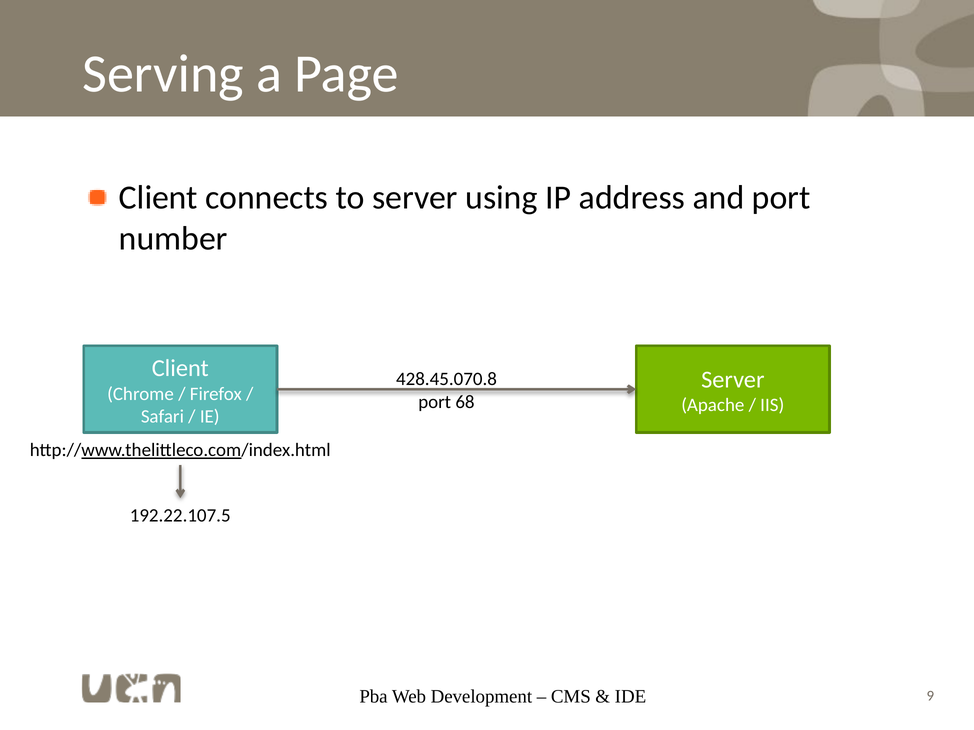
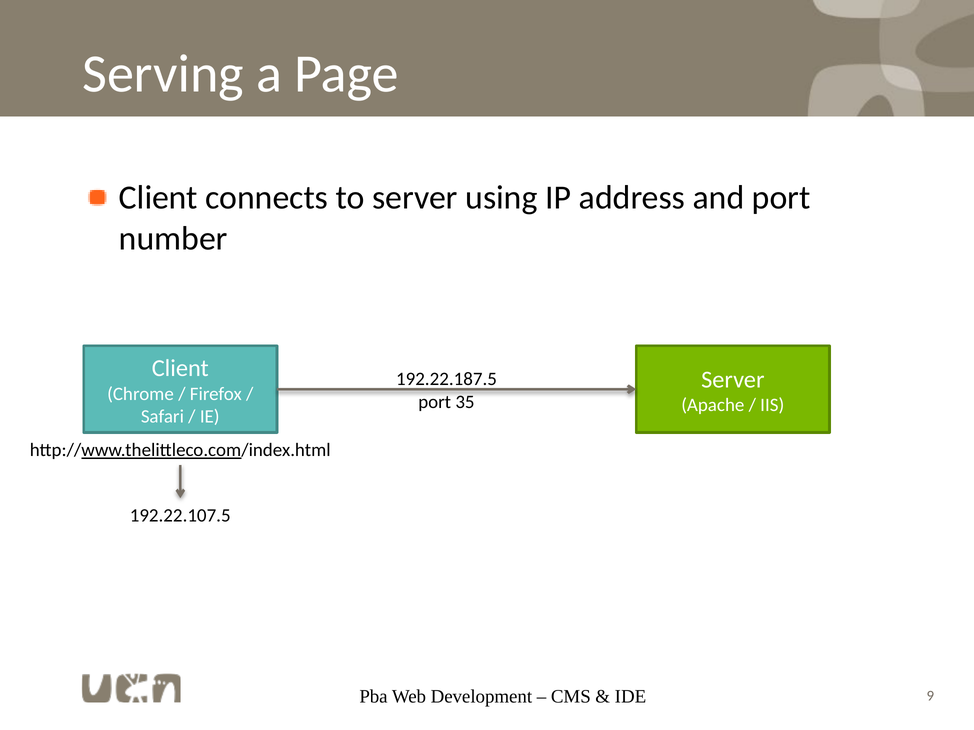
428.45.070.8: 428.45.070.8 -> 192.22.187.5 (446, 379)
68: 68 -> 35 (465, 402)
